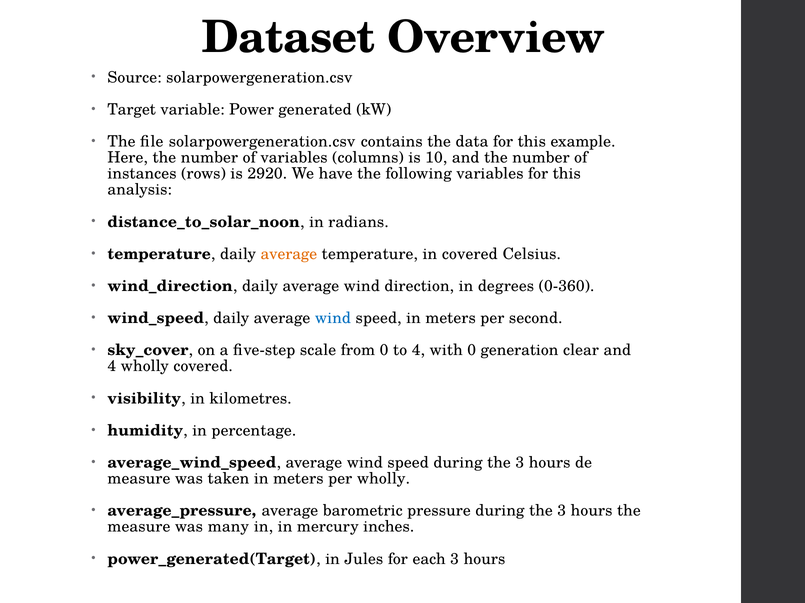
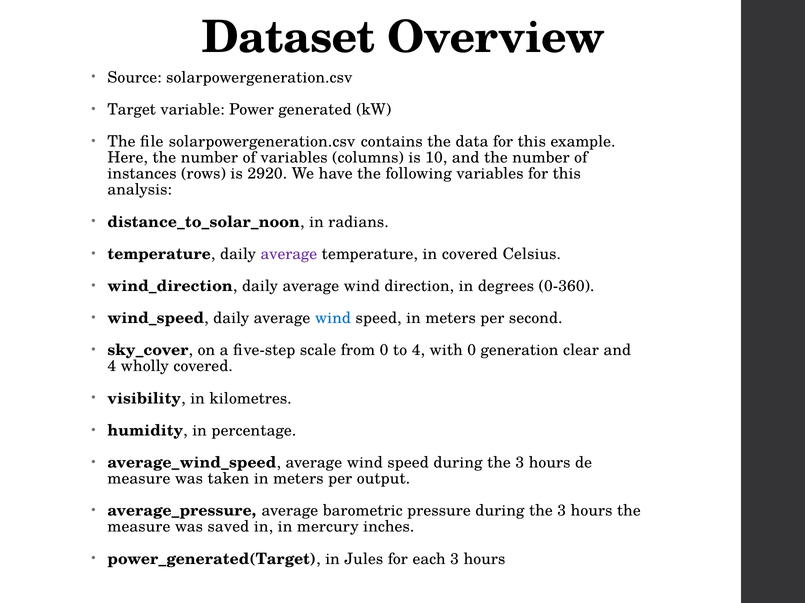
average colour: orange -> purple (289, 254)
per wholly: wholly -> output (383, 479)
many: many -> saved (228, 527)
